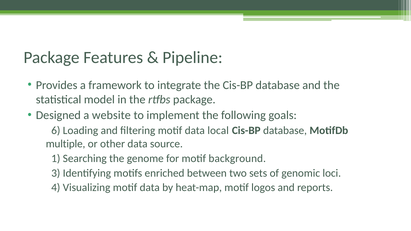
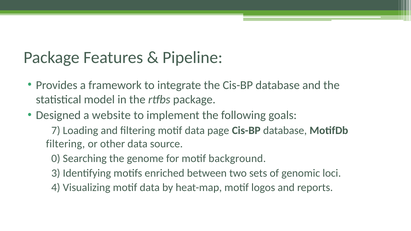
6: 6 -> 7 (56, 131)
local: local -> page (218, 131)
multiple: multiple -> filtering (65, 144)
1: 1 -> 0 (56, 159)
